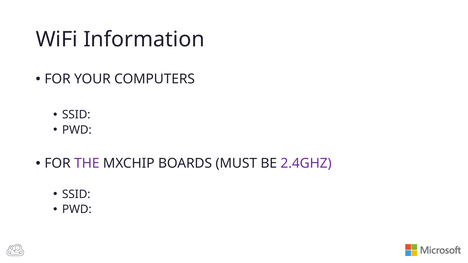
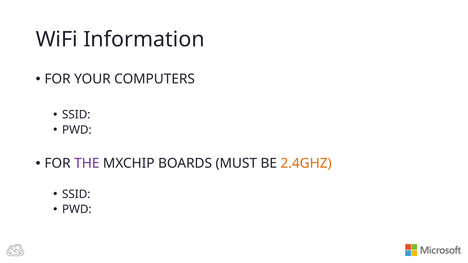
2.4GHZ colour: purple -> orange (306, 164)
